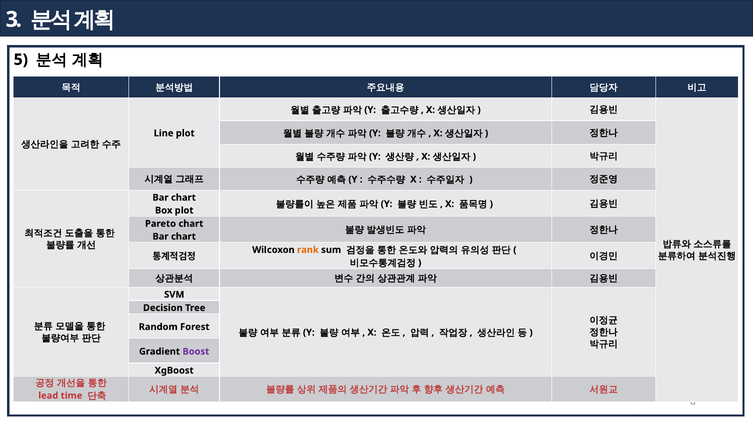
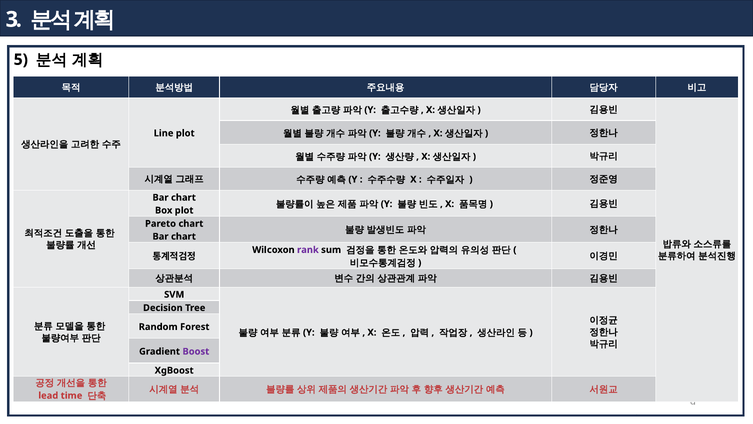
rank colour: orange -> purple (308, 250)
